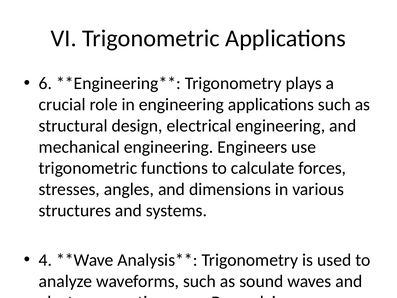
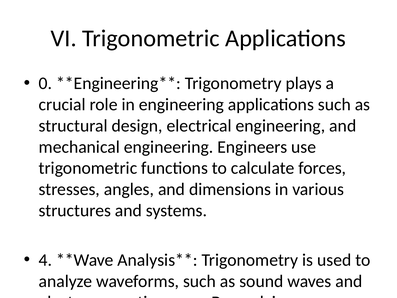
6: 6 -> 0 (45, 83)
